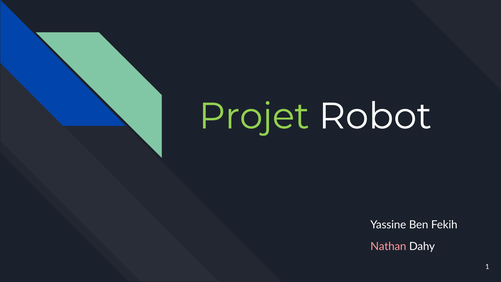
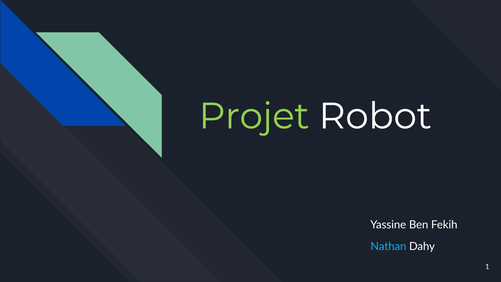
Nathan colour: pink -> light blue (388, 246)
